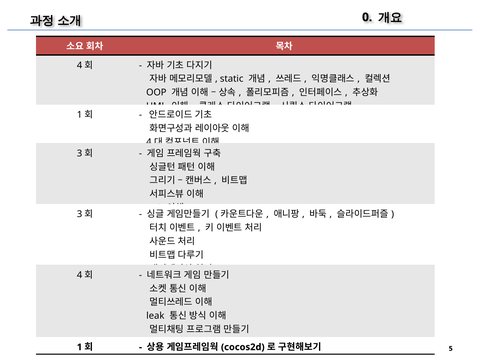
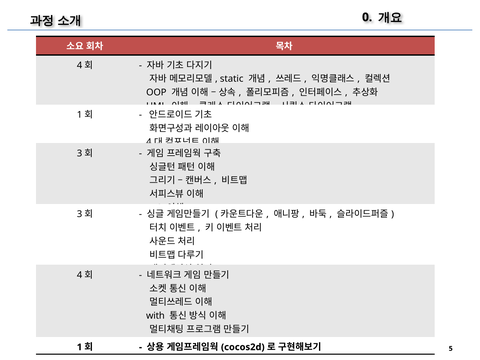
leak: leak -> with (155, 316)
